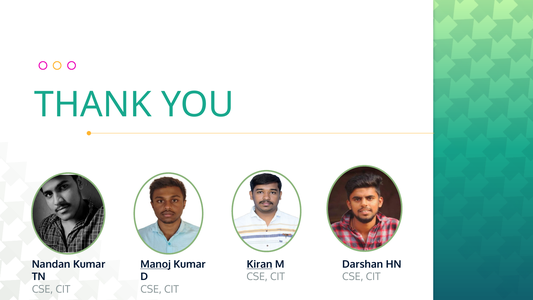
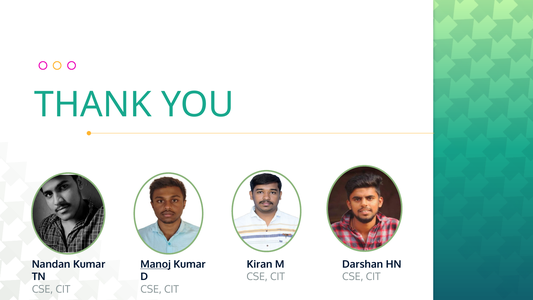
Kiran underline: present -> none (260, 264)
